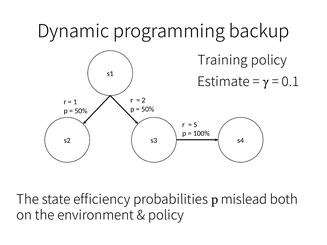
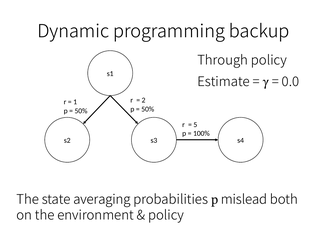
Training: Training -> Through (223, 60)
0.1: 0.1 -> 0.0 (290, 82)
efficiency: efficiency -> averaging (102, 200)
